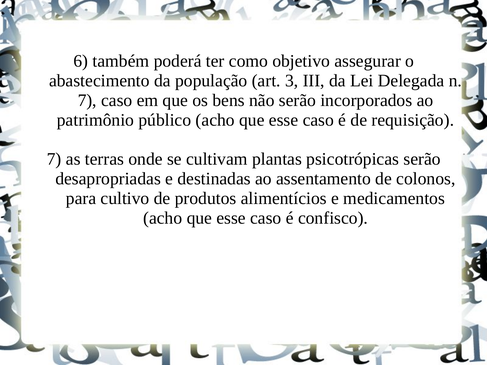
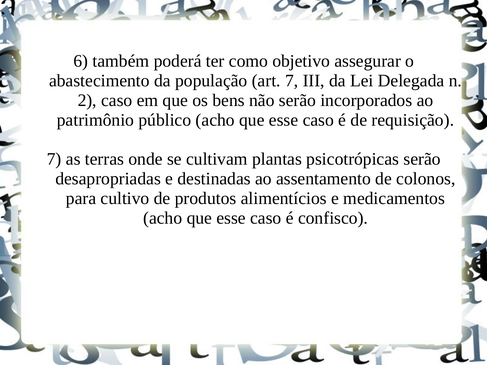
art 3: 3 -> 7 (292, 81)
7: 7 -> 2 (87, 100)
